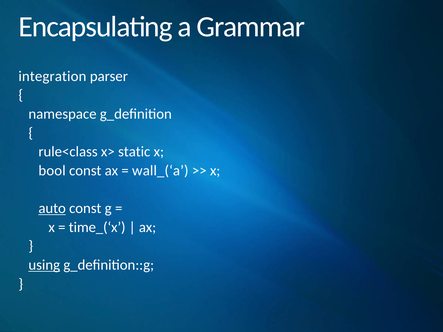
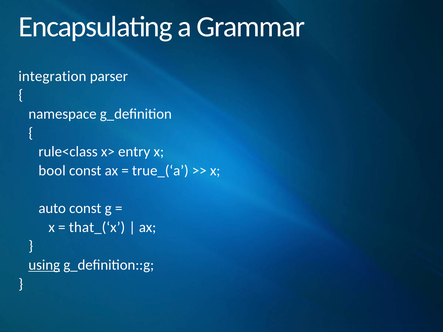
static: static -> entry (134, 152)
wall_(‘a: wall_(‘a -> true_(‘a (160, 171)
auto underline: present -> none (52, 208)
time_(‘x: time_(‘x -> that_(‘x (97, 227)
